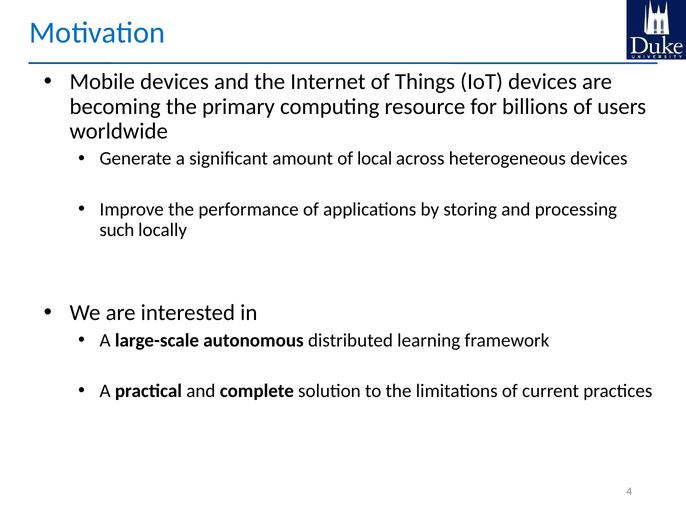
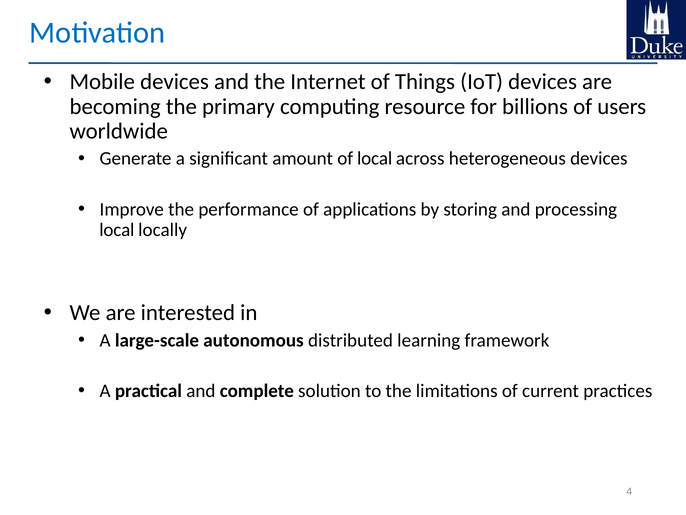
such: such -> local (117, 230)
